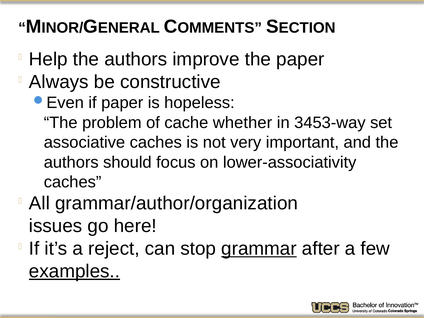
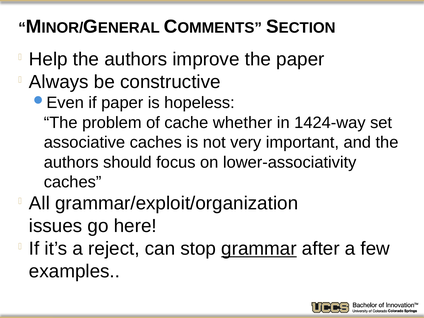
3453-way: 3453-way -> 1424-way (330, 123)
grammar/author/organization: grammar/author/organization -> grammar/exploit/organization (177, 203)
examples underline: present -> none (75, 271)
